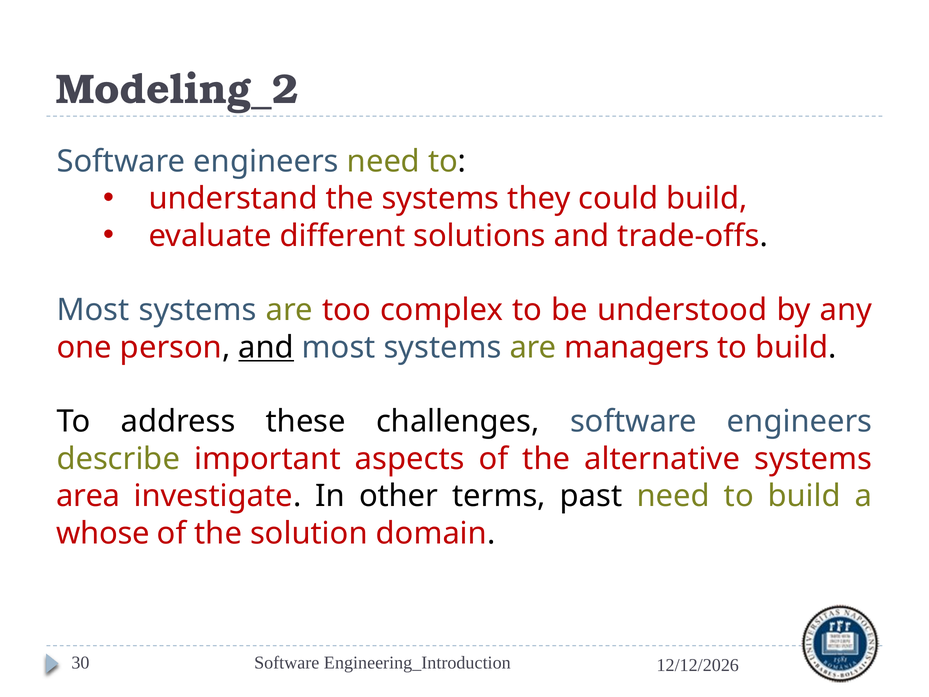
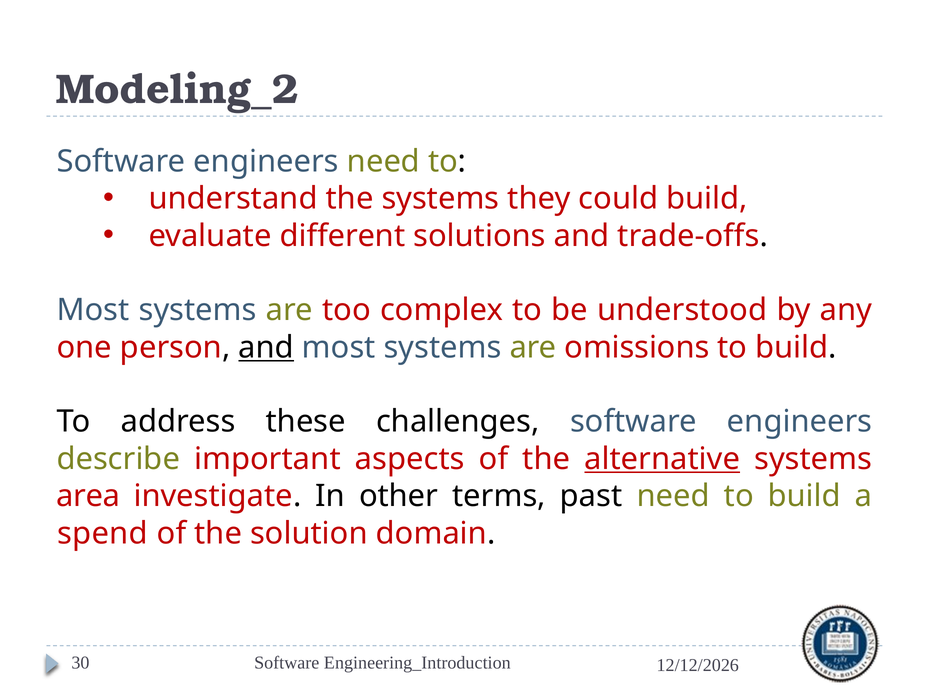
managers: managers -> omissions (637, 347)
alternative underline: none -> present (662, 459)
whose: whose -> spend (103, 533)
